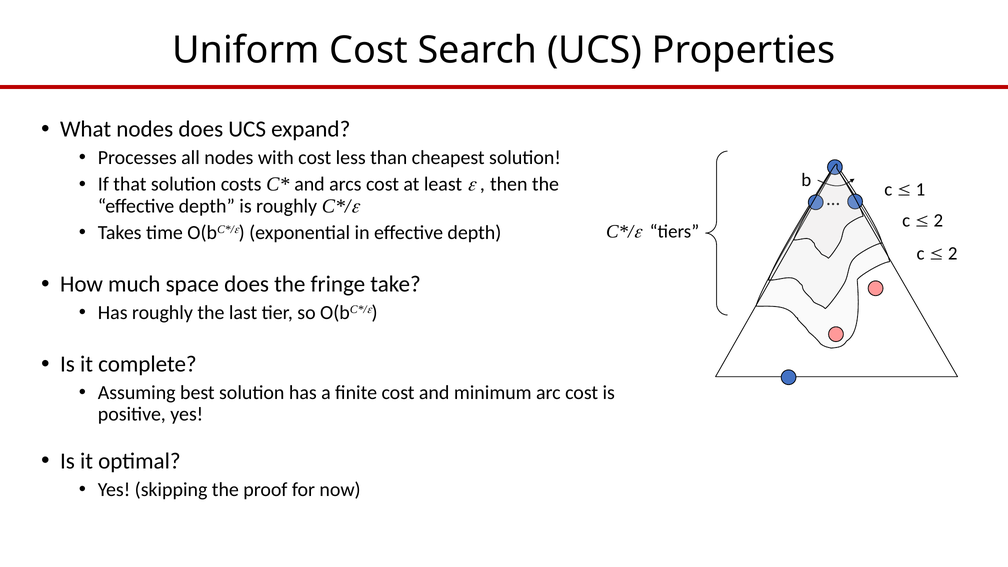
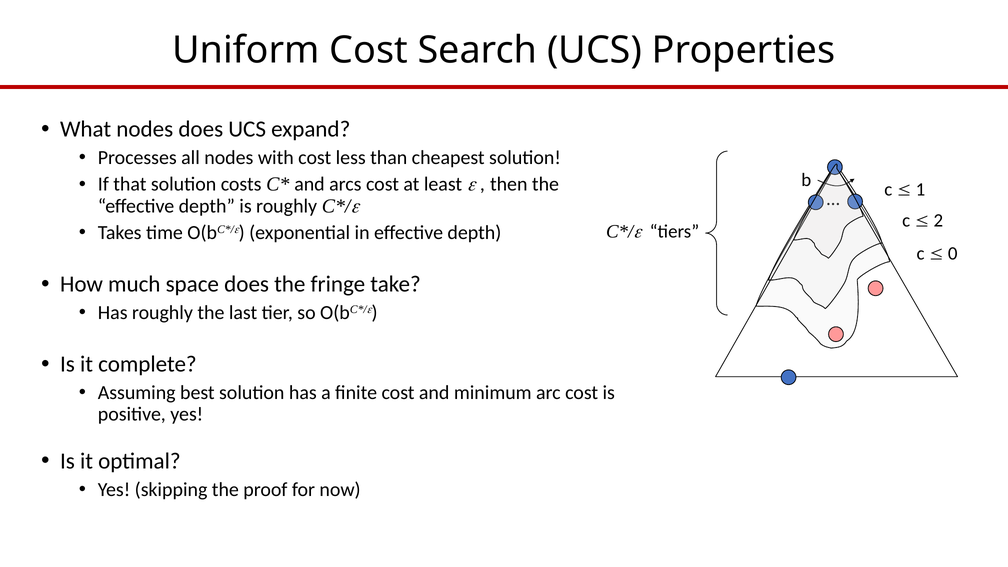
2: 2 -> 0 (953, 253)
